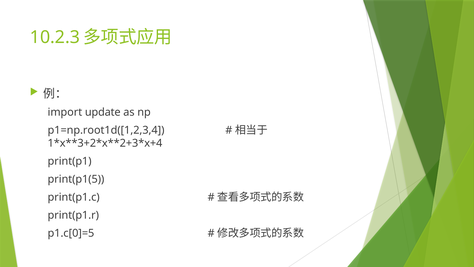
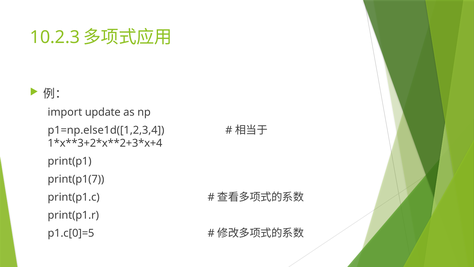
p1=np.root1d([1,2,3,4: p1=np.root1d([1,2,3,4 -> p1=np.else1d([1,2,3,4 (106, 130)
print(p1(5: print(p1(5 -> print(p1(7 (76, 179)
